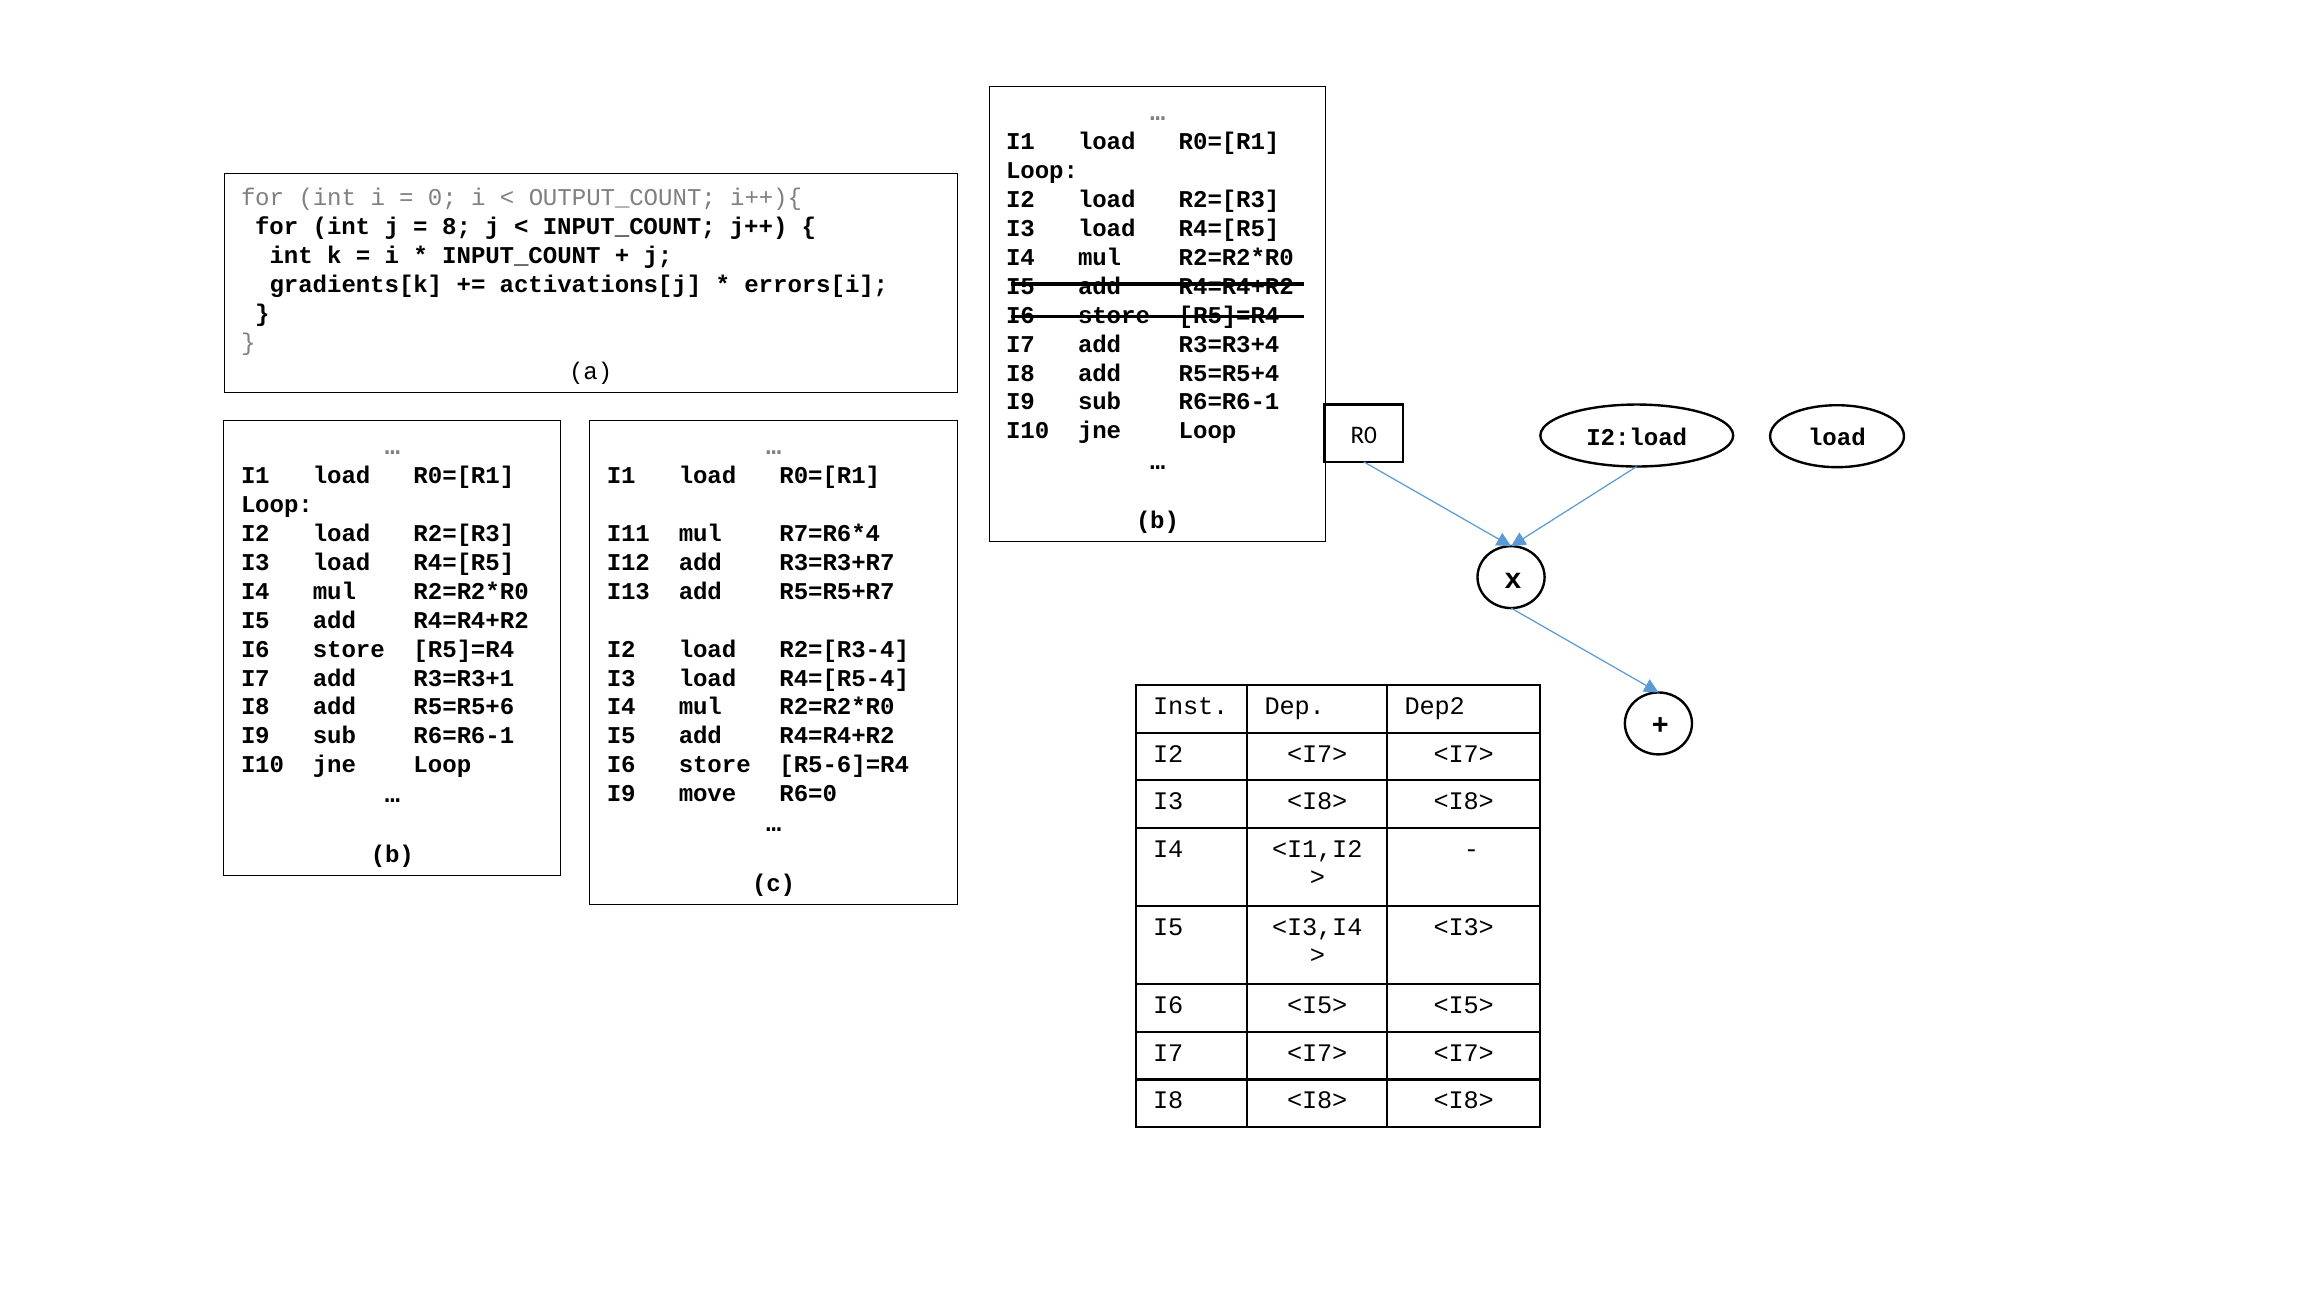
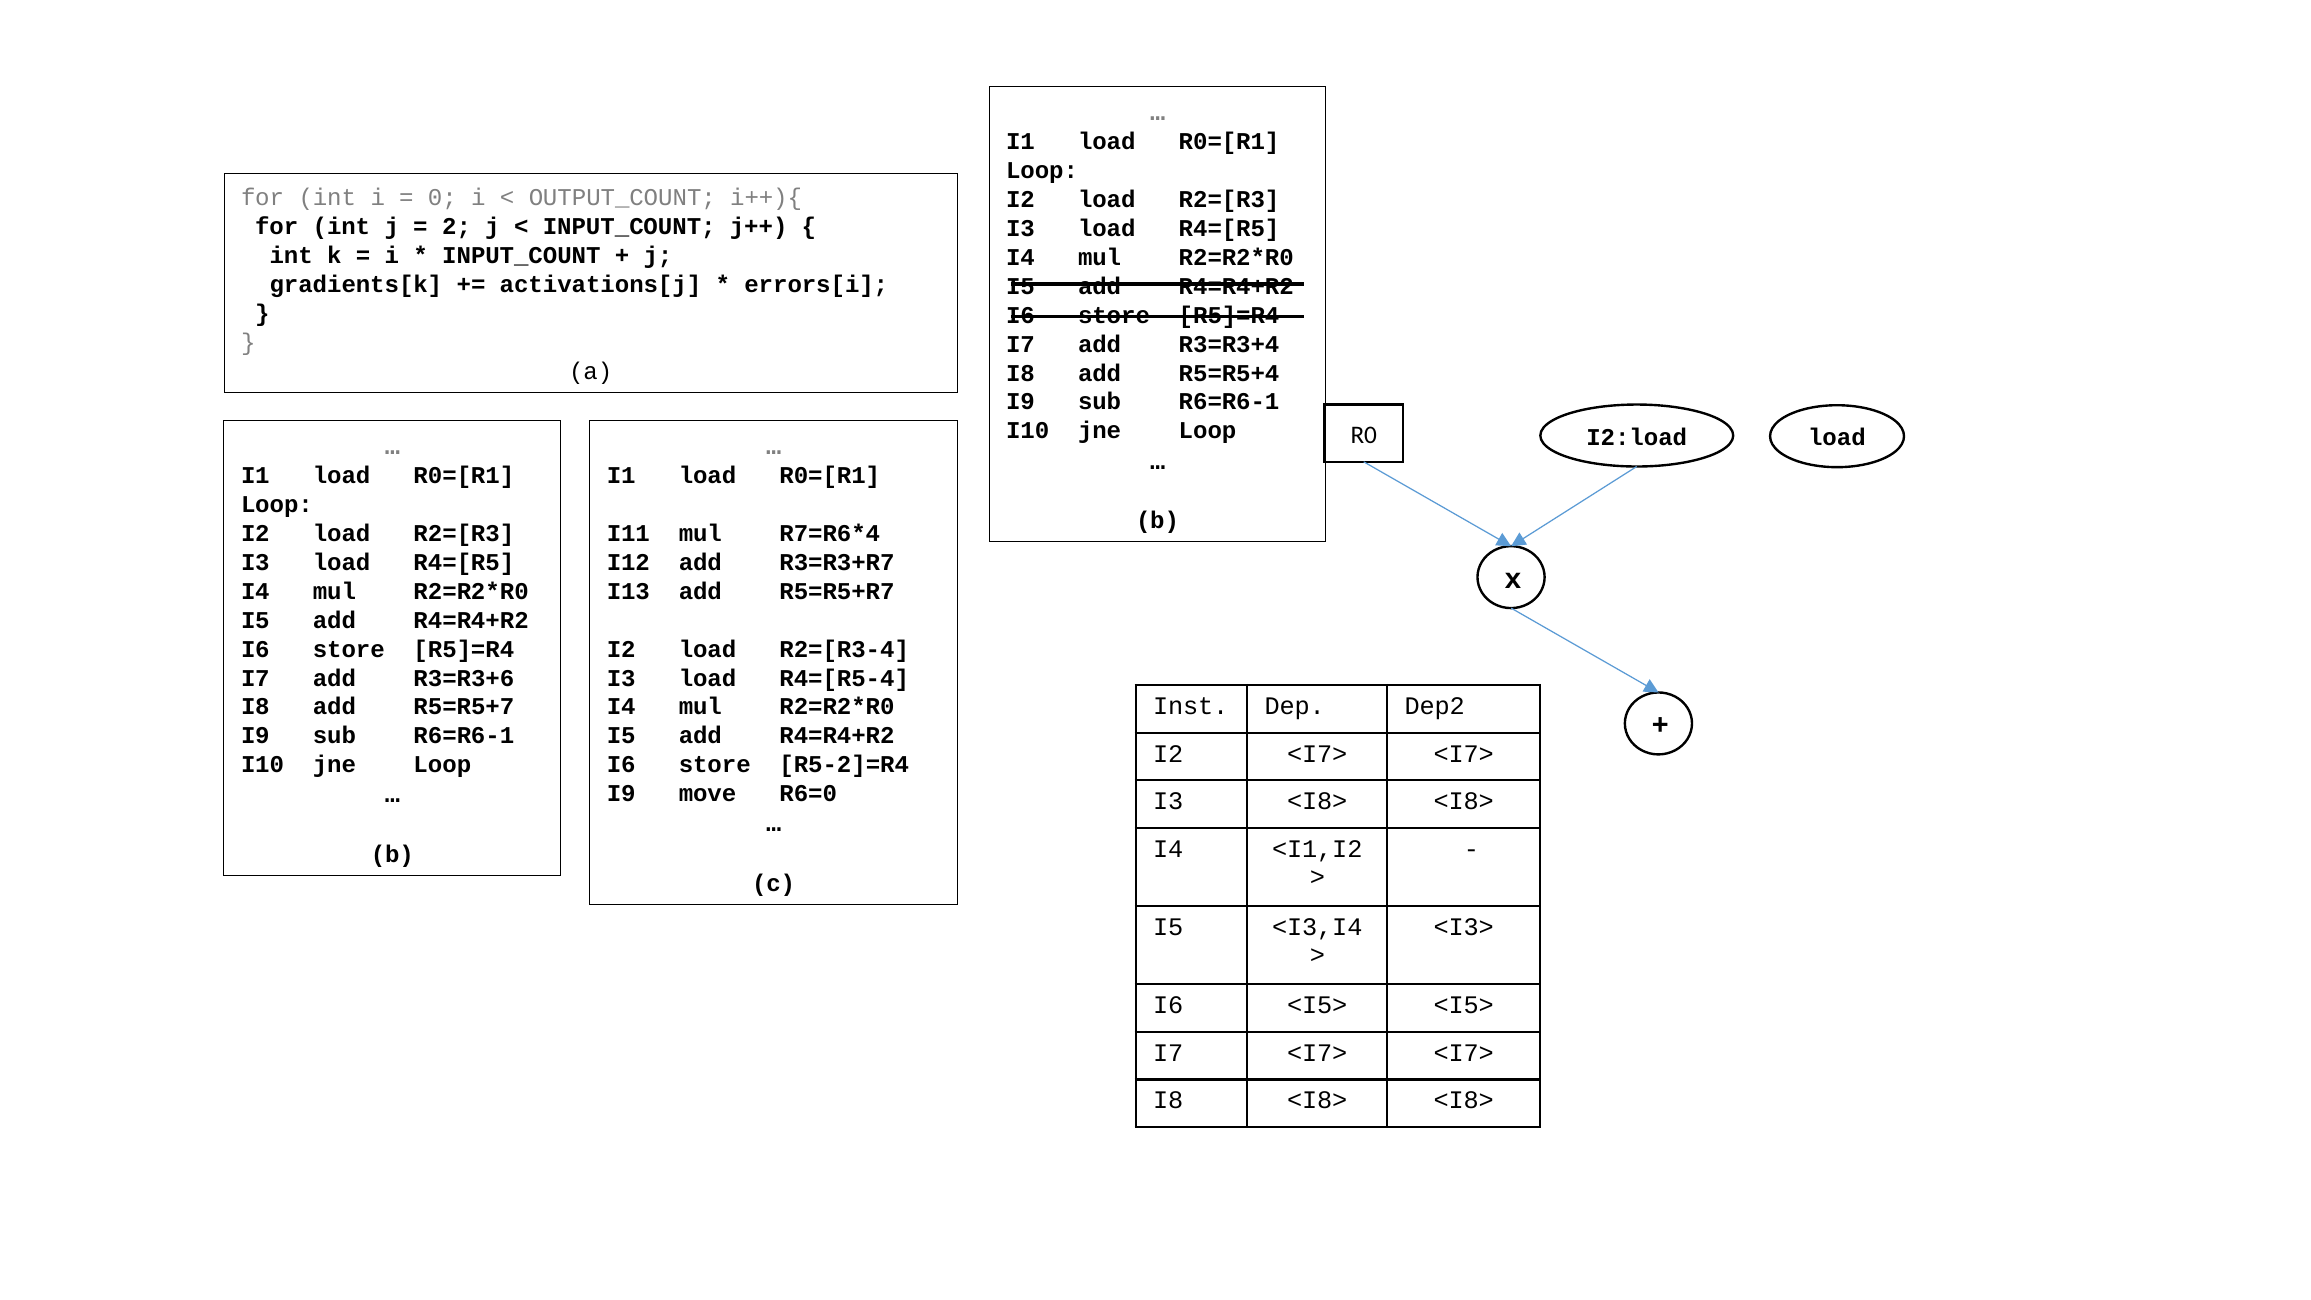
8: 8 -> 2 (457, 227)
R3=R3+1: R3=R3+1 -> R3=R3+6 (464, 678)
R5=R5+6: R5=R5+6 -> R5=R5+7 (464, 707)
R5-6]=R4: R5-6]=R4 -> R5-2]=R4 (844, 765)
